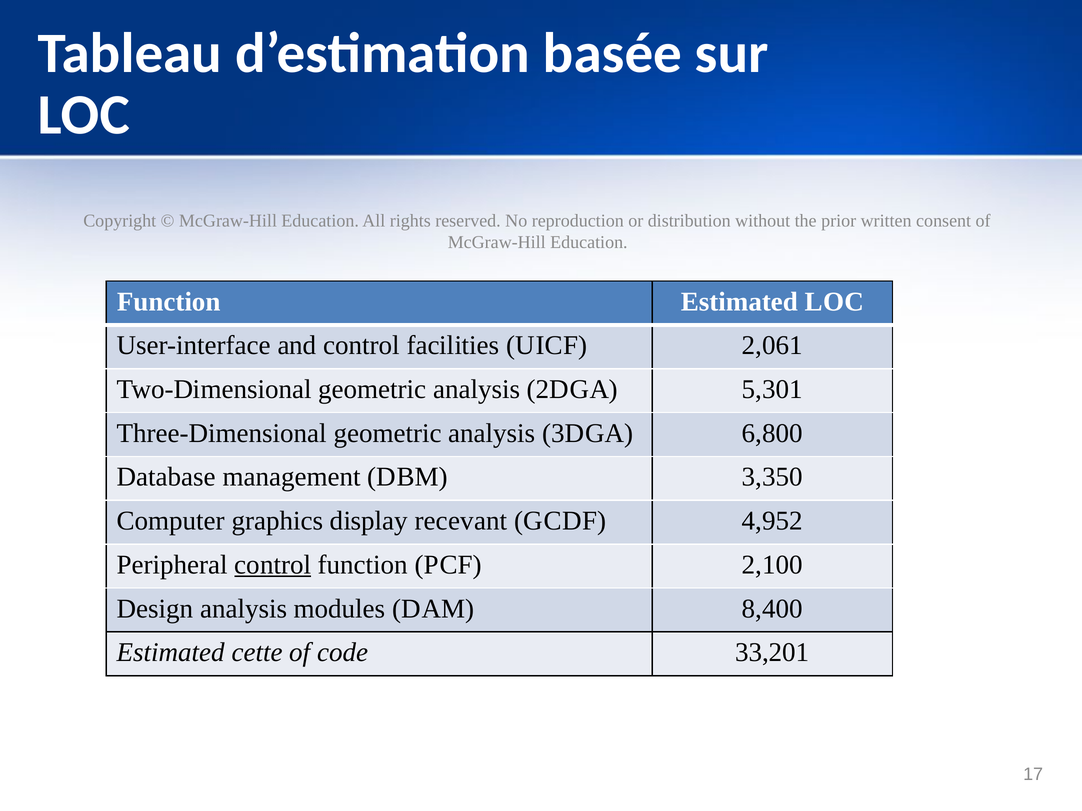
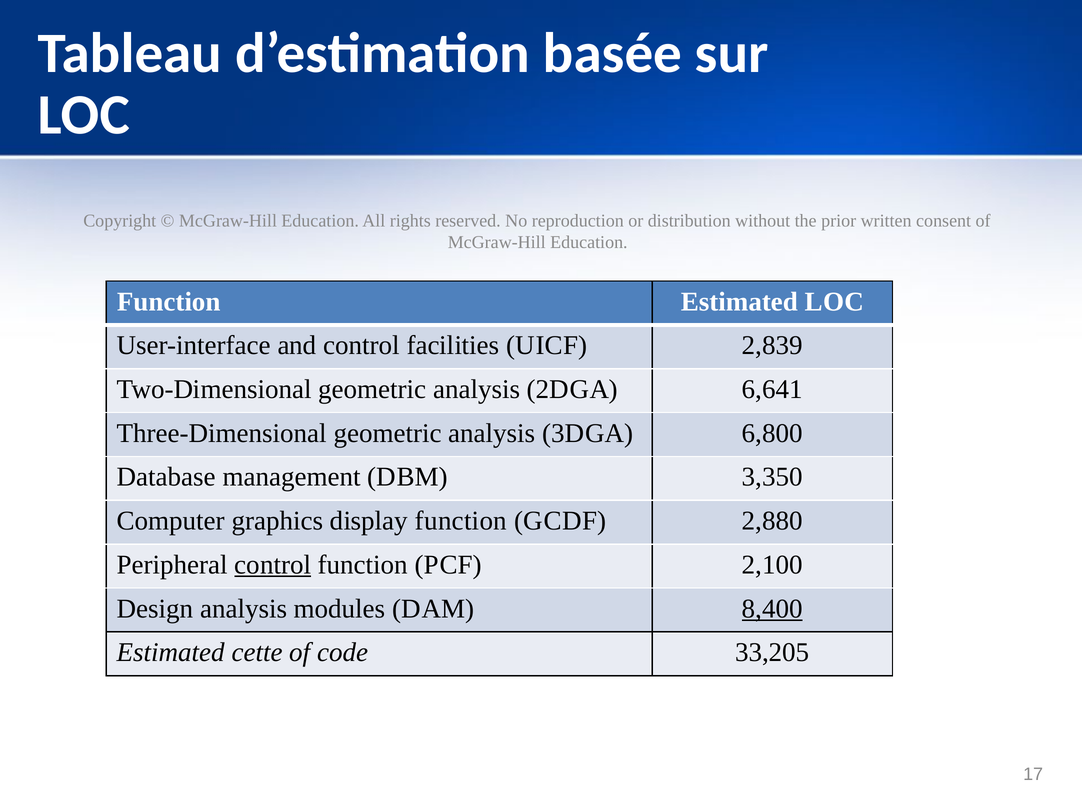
2,061: 2,061 -> 2,839 (772, 346)
5,301: 5,301 -> 6,641 (772, 390)
display recevant: recevant -> function (461, 521)
4,952: 4,952 -> 2,880 (772, 521)
8,400 underline: none -> present (772, 609)
33,201: 33,201 -> 33,205 (772, 653)
